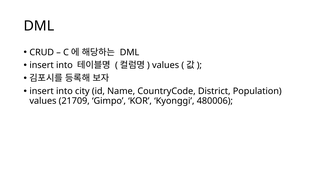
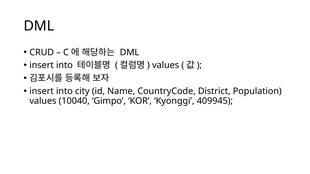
21709: 21709 -> 10040 (74, 101)
480006: 480006 -> 409945 (215, 101)
